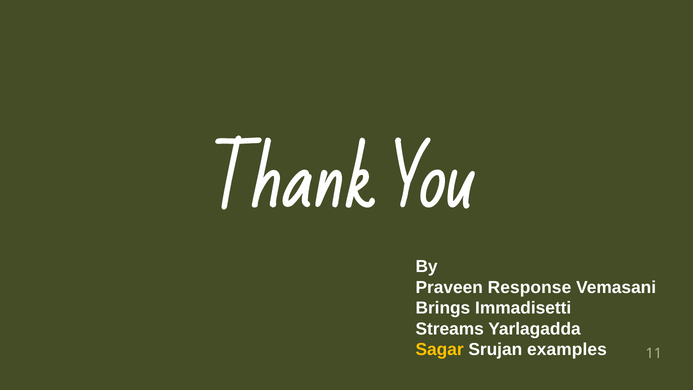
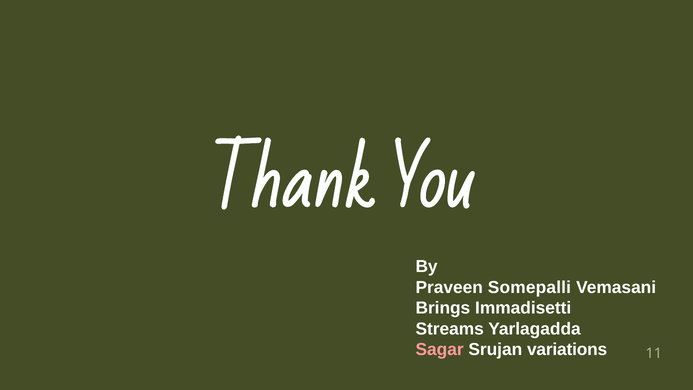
Response: Response -> Somepalli (529, 287)
Sagar colour: yellow -> pink (440, 350)
examples: examples -> variations (567, 350)
